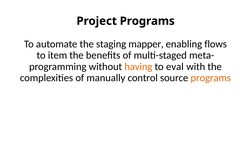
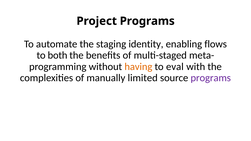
mapper: mapper -> identity (146, 44)
item: item -> both (58, 55)
control: control -> limited (143, 78)
programs colour: orange -> purple (211, 78)
